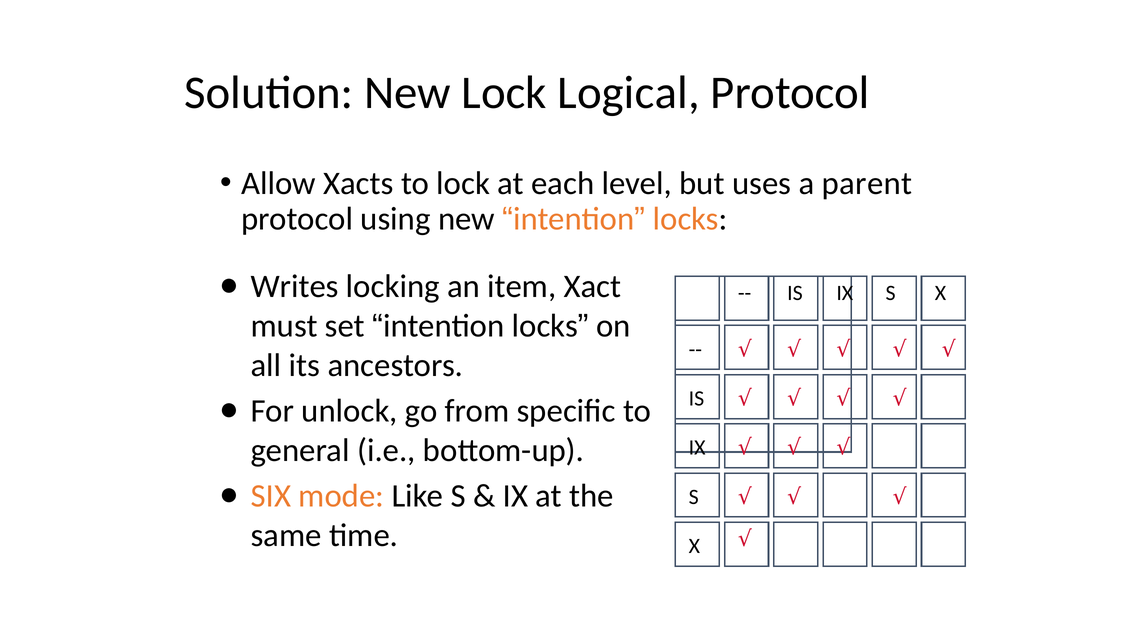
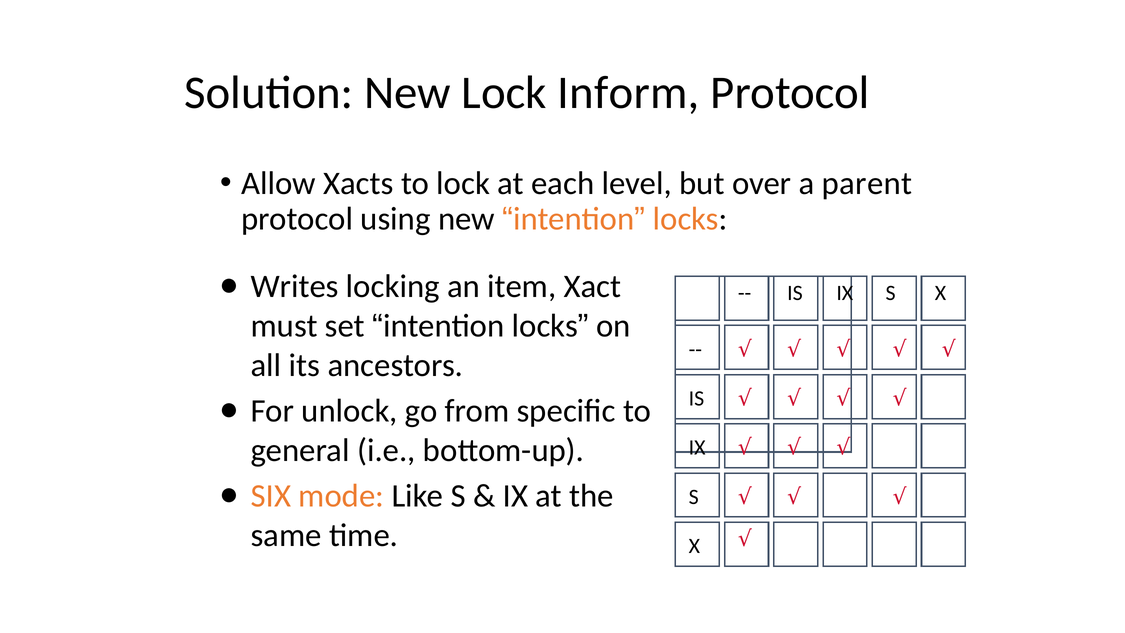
Logical: Logical -> Inform (628, 93)
uses: uses -> over (762, 183)
